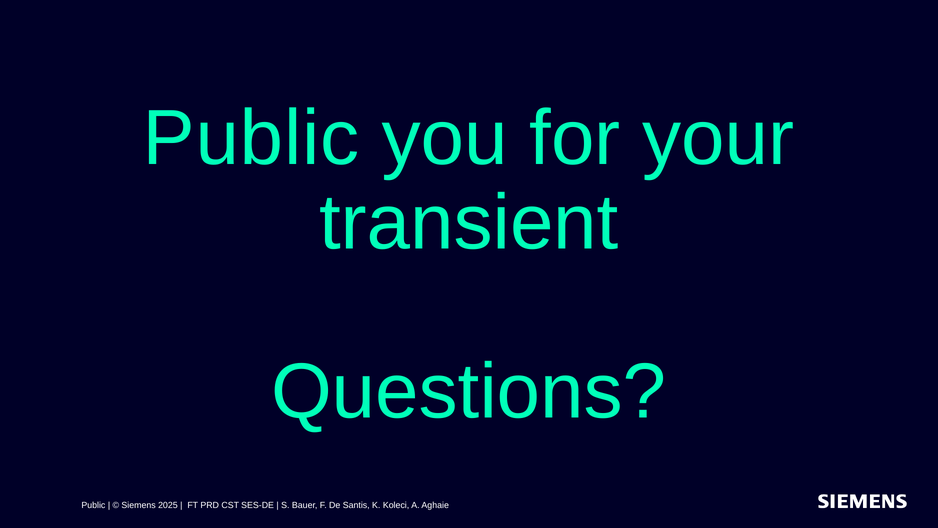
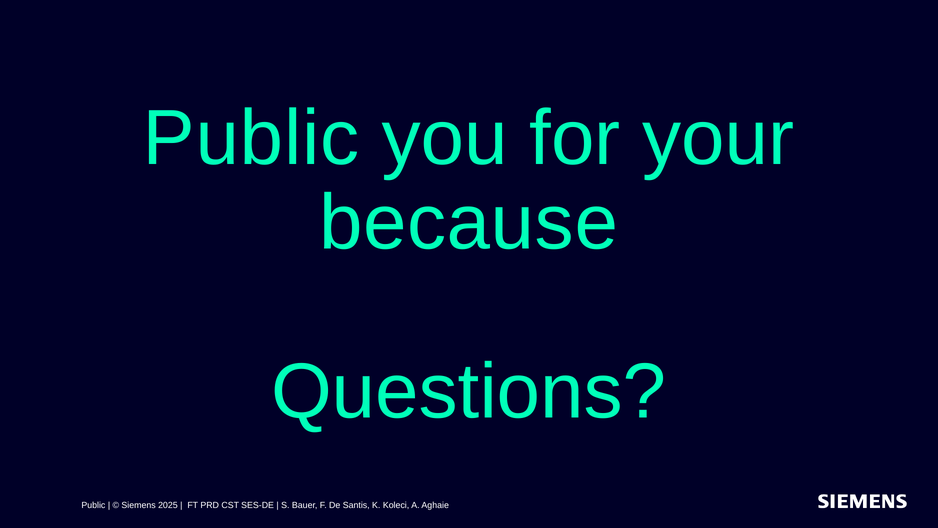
transient: transient -> because (469, 223)
